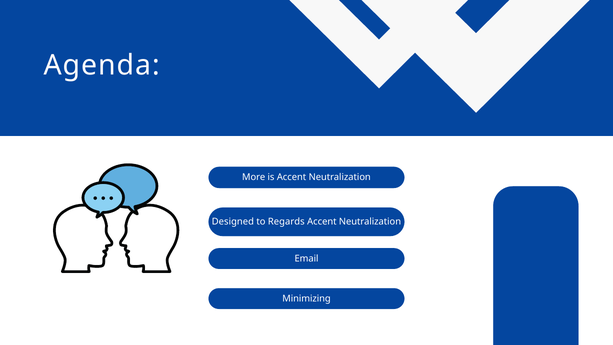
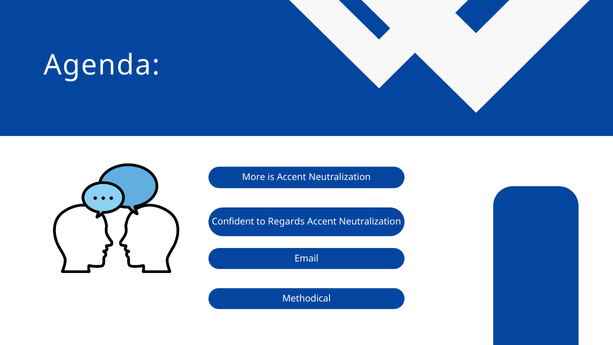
Designed: Designed -> Confident (233, 222)
Minimizing: Minimizing -> Methodical (307, 298)
